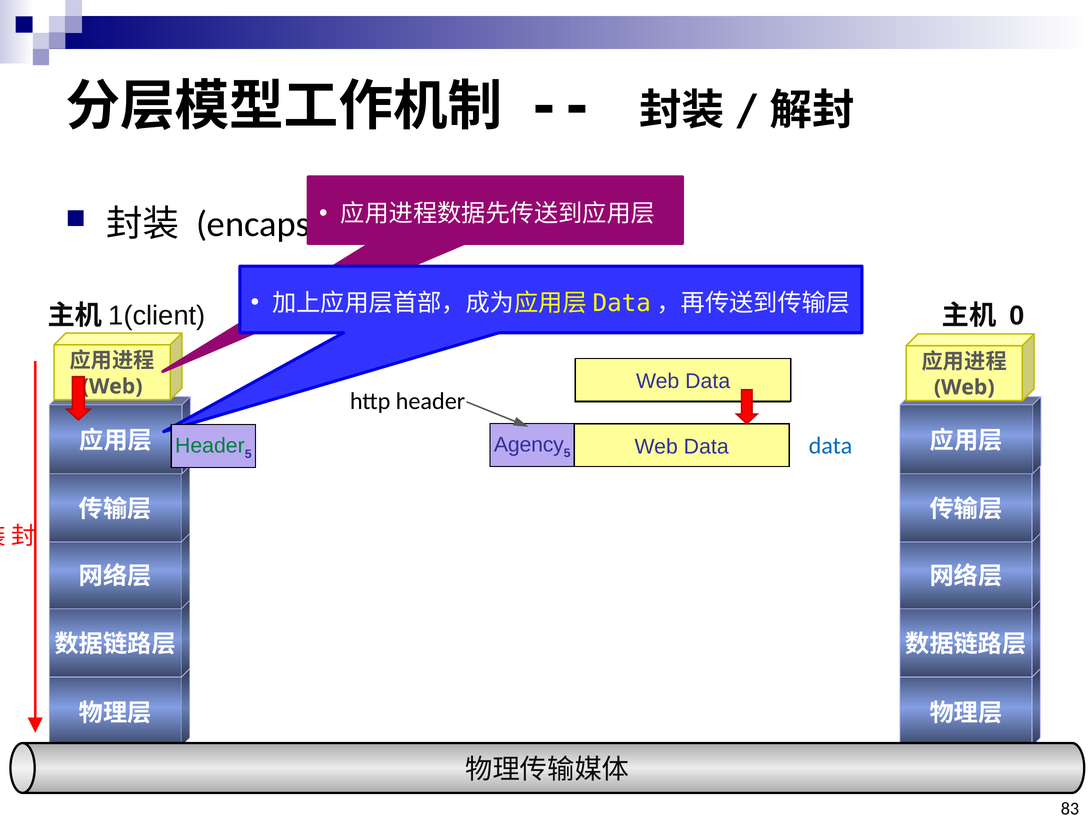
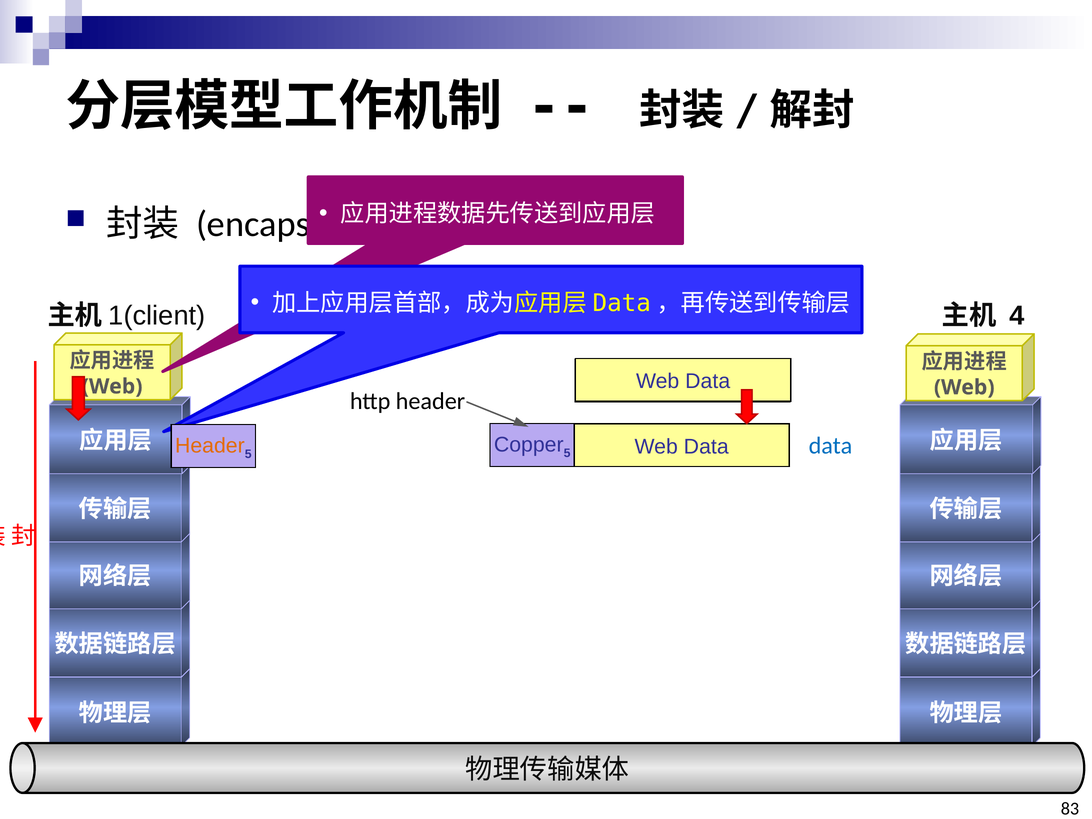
0: 0 -> 4 (1017, 316)
Agency: Agency -> Copper (529, 445)
Header colour: green -> orange (210, 446)
